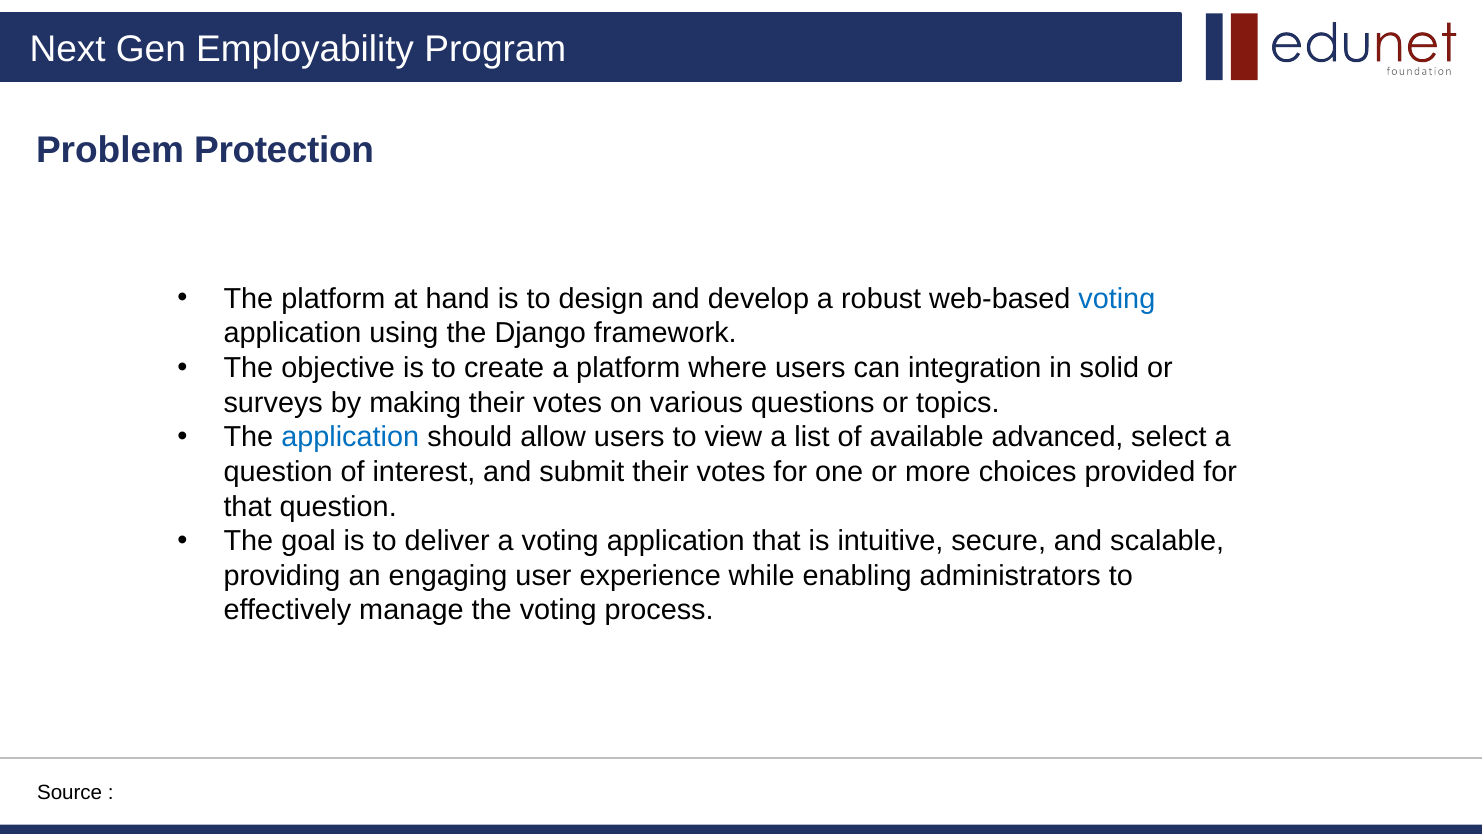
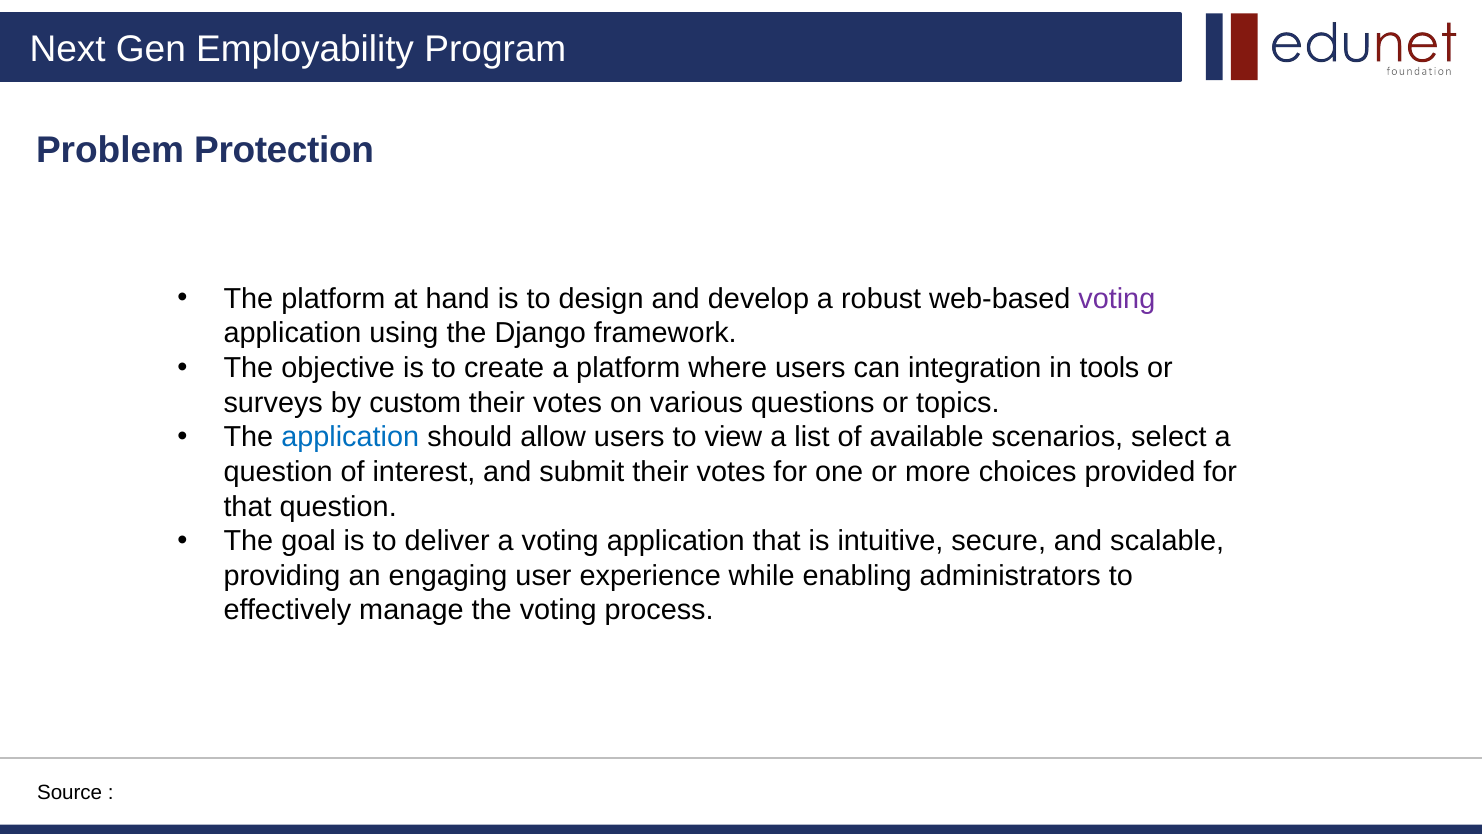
voting colour: blue -> purple (1117, 299)
solid: solid -> tools (1110, 368)
making: making -> custom (415, 403)
advanced: advanced -> scenarios (1057, 437)
